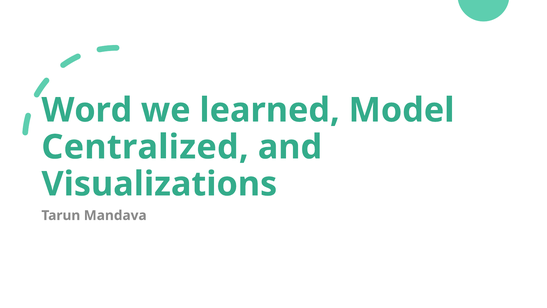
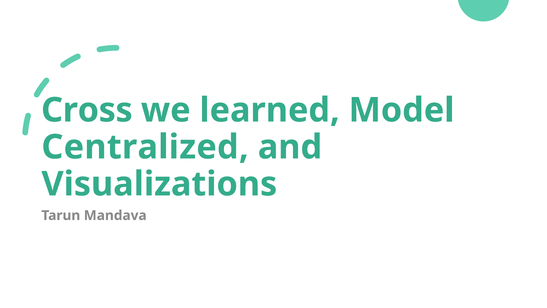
Word: Word -> Cross (87, 110)
